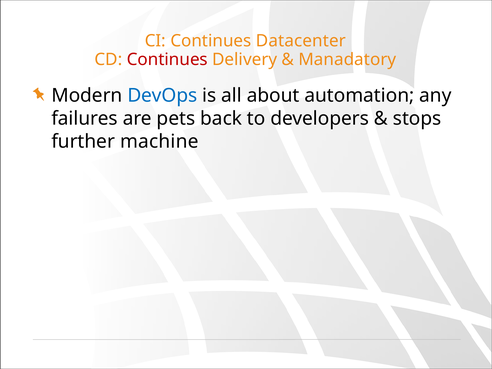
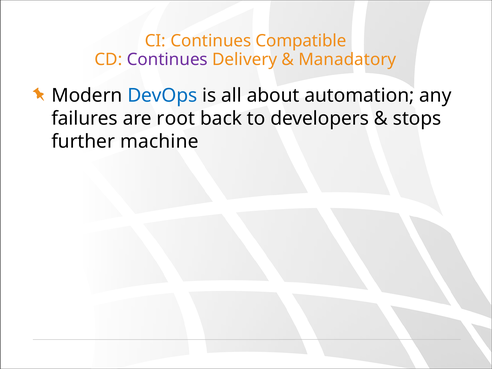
Datacenter: Datacenter -> Compatible (301, 41)
Continues colour: red -> purple (167, 59)
pets: pets -> root (176, 119)
